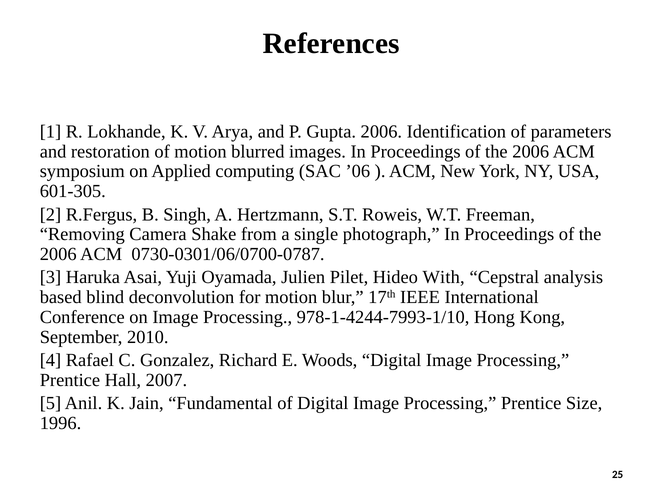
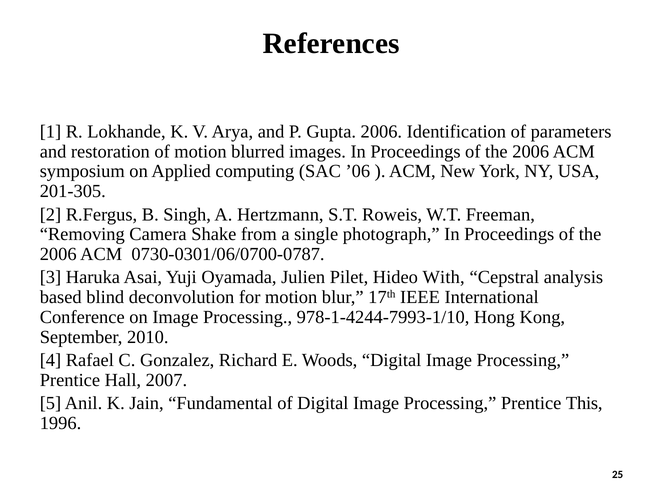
601-305: 601-305 -> 201-305 (73, 191)
Size: Size -> This (584, 403)
